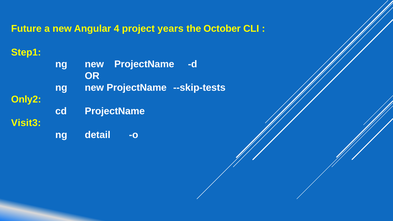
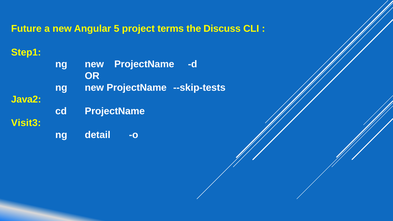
4: 4 -> 5 (117, 29)
years: years -> terms (171, 29)
October: October -> Discuss (222, 29)
Only2: Only2 -> Java2 (26, 99)
